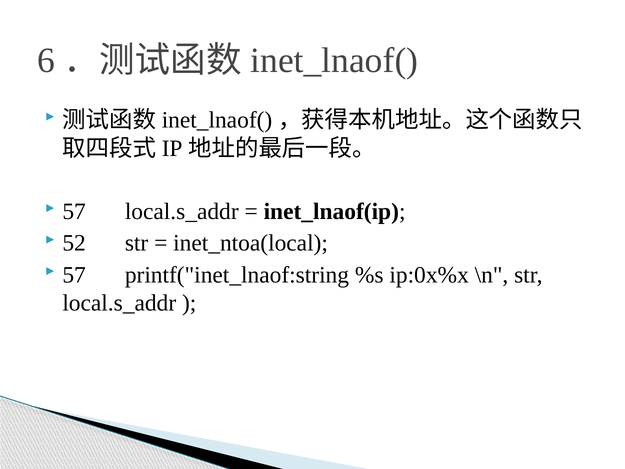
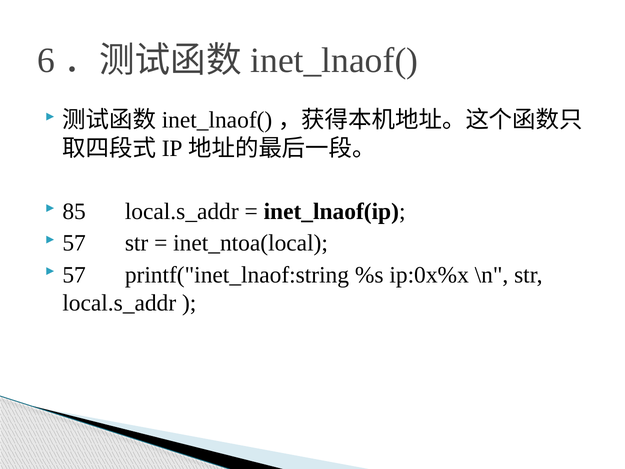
57: 57 -> 85 (74, 211)
52: 52 -> 57 (74, 243)
